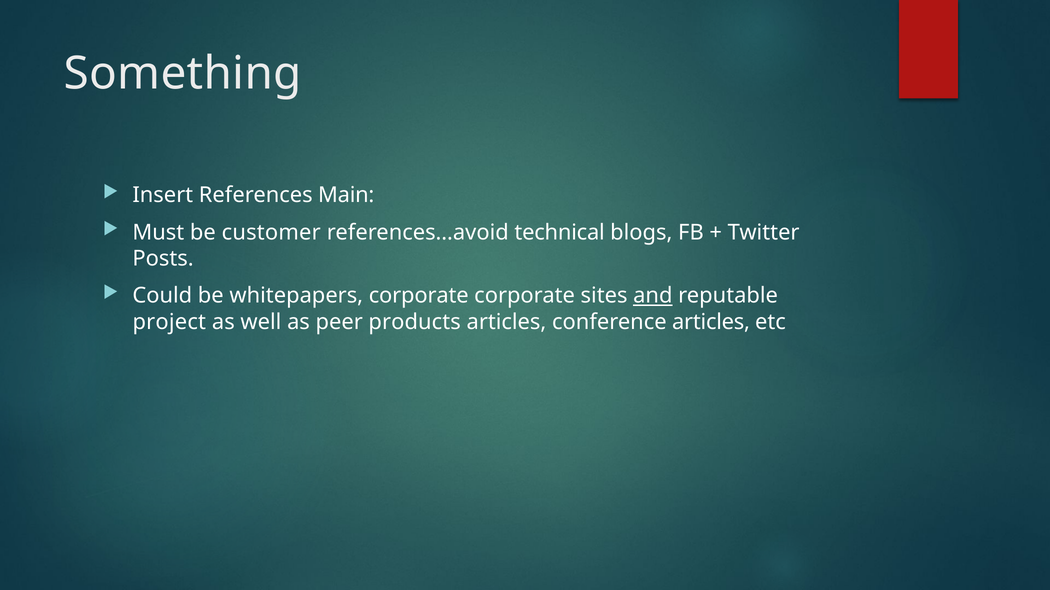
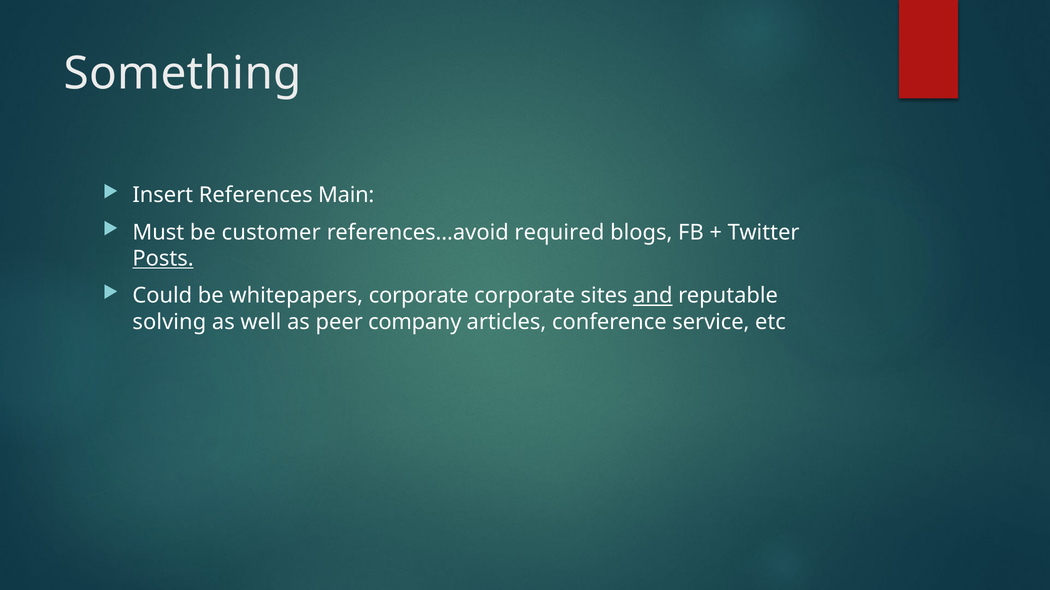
technical: technical -> required (559, 233)
Posts underline: none -> present (163, 259)
project: project -> solving (169, 322)
products: products -> company (415, 322)
conference articles: articles -> service (711, 322)
